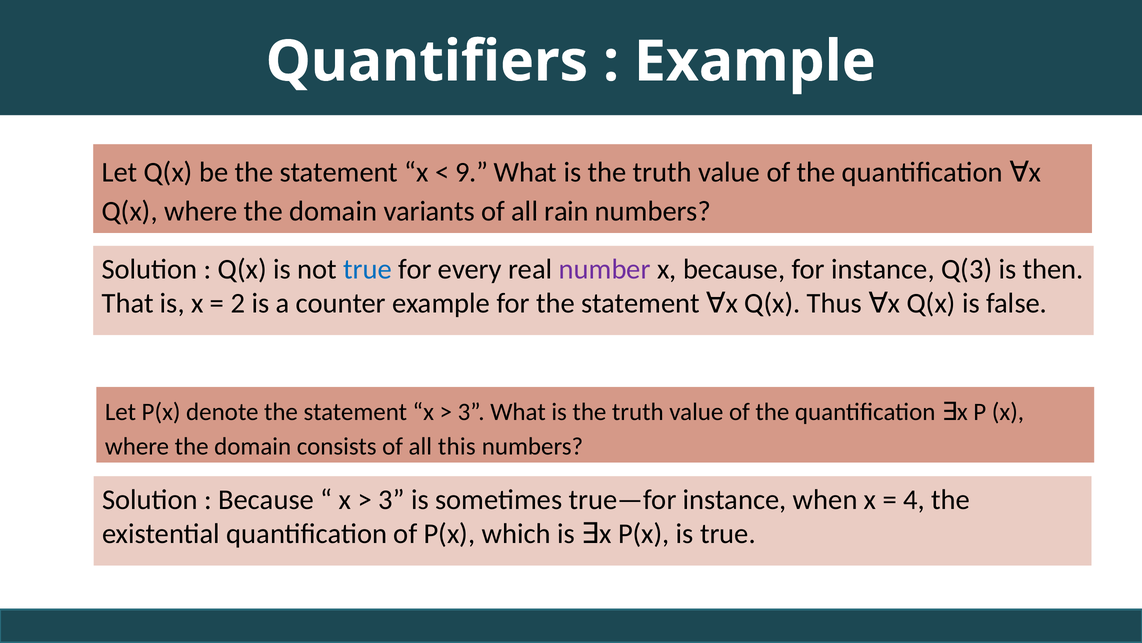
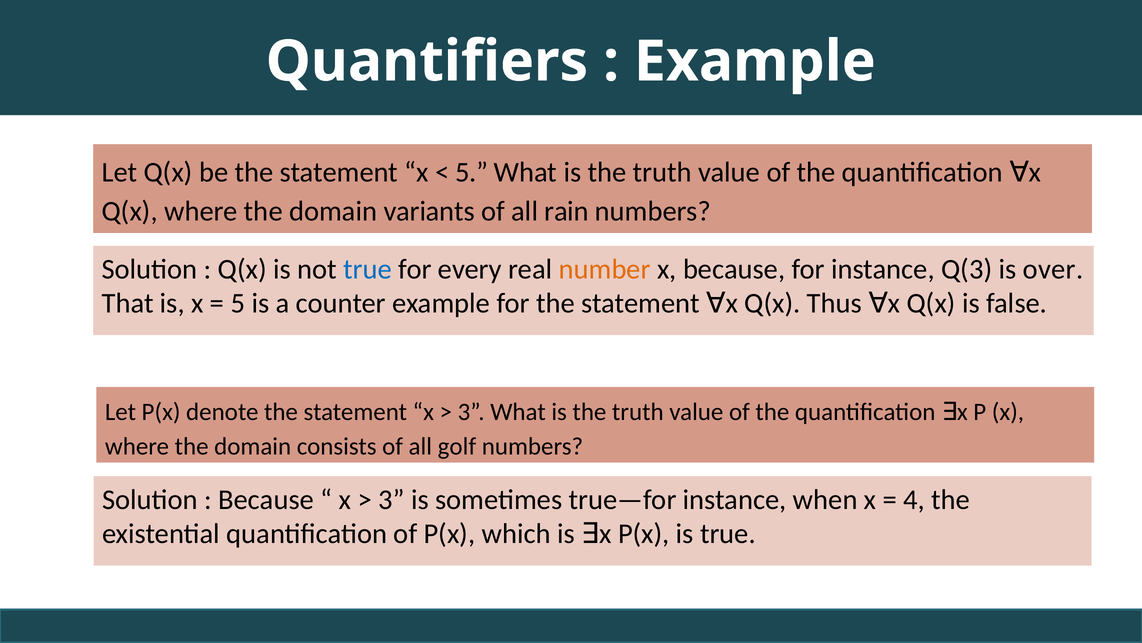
9: 9 -> 5 (472, 172)
number colour: purple -> orange (605, 269)
then: then -> over (1053, 269)
2: 2 -> 5 (238, 303)
this: this -> golf (457, 446)
